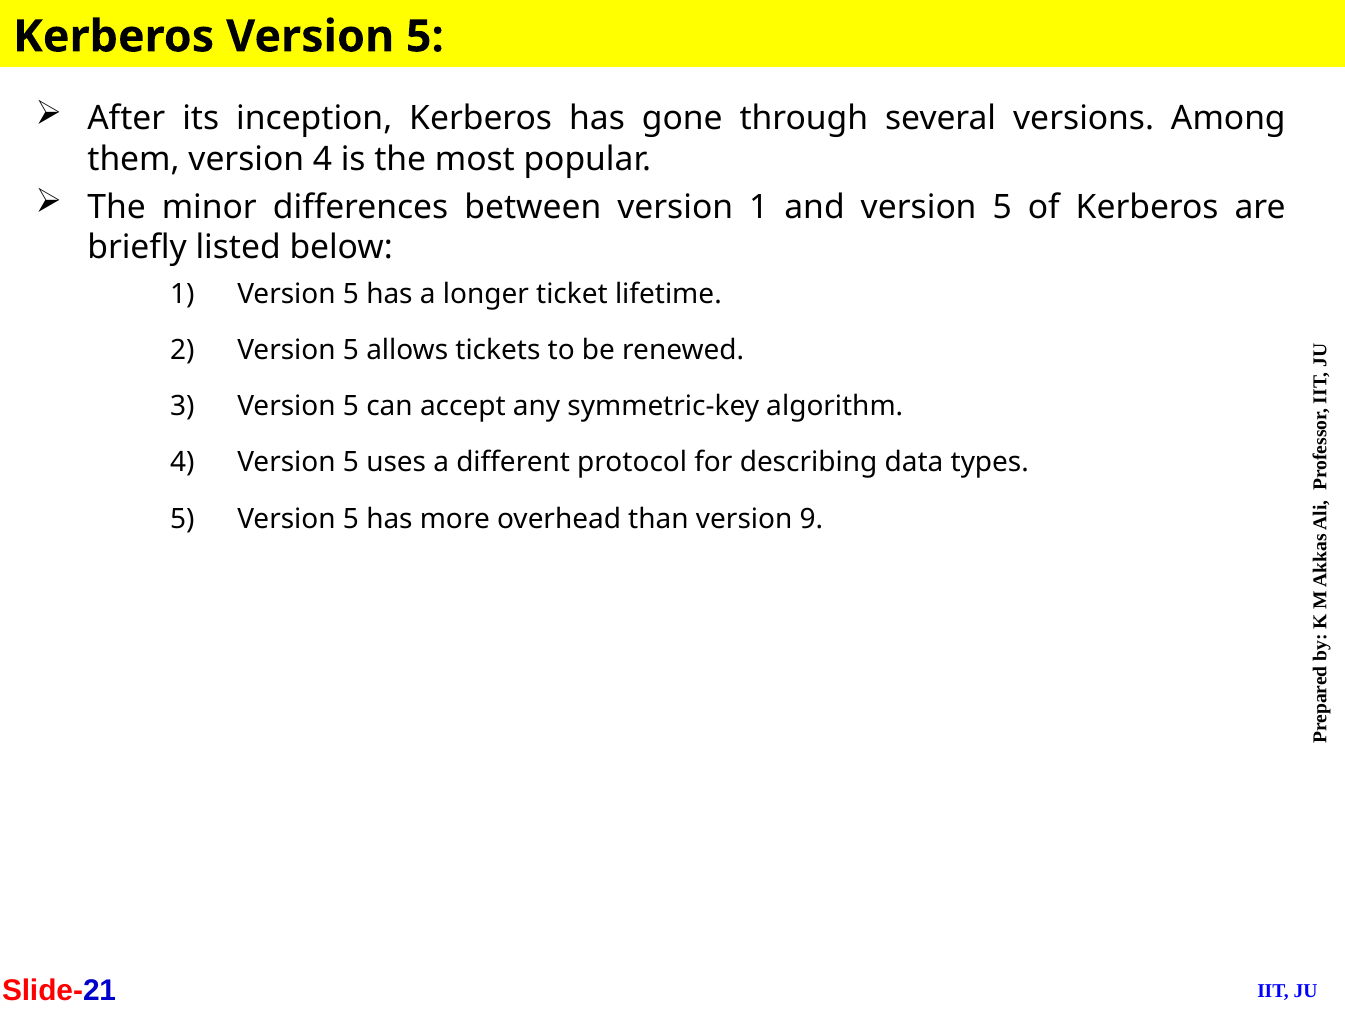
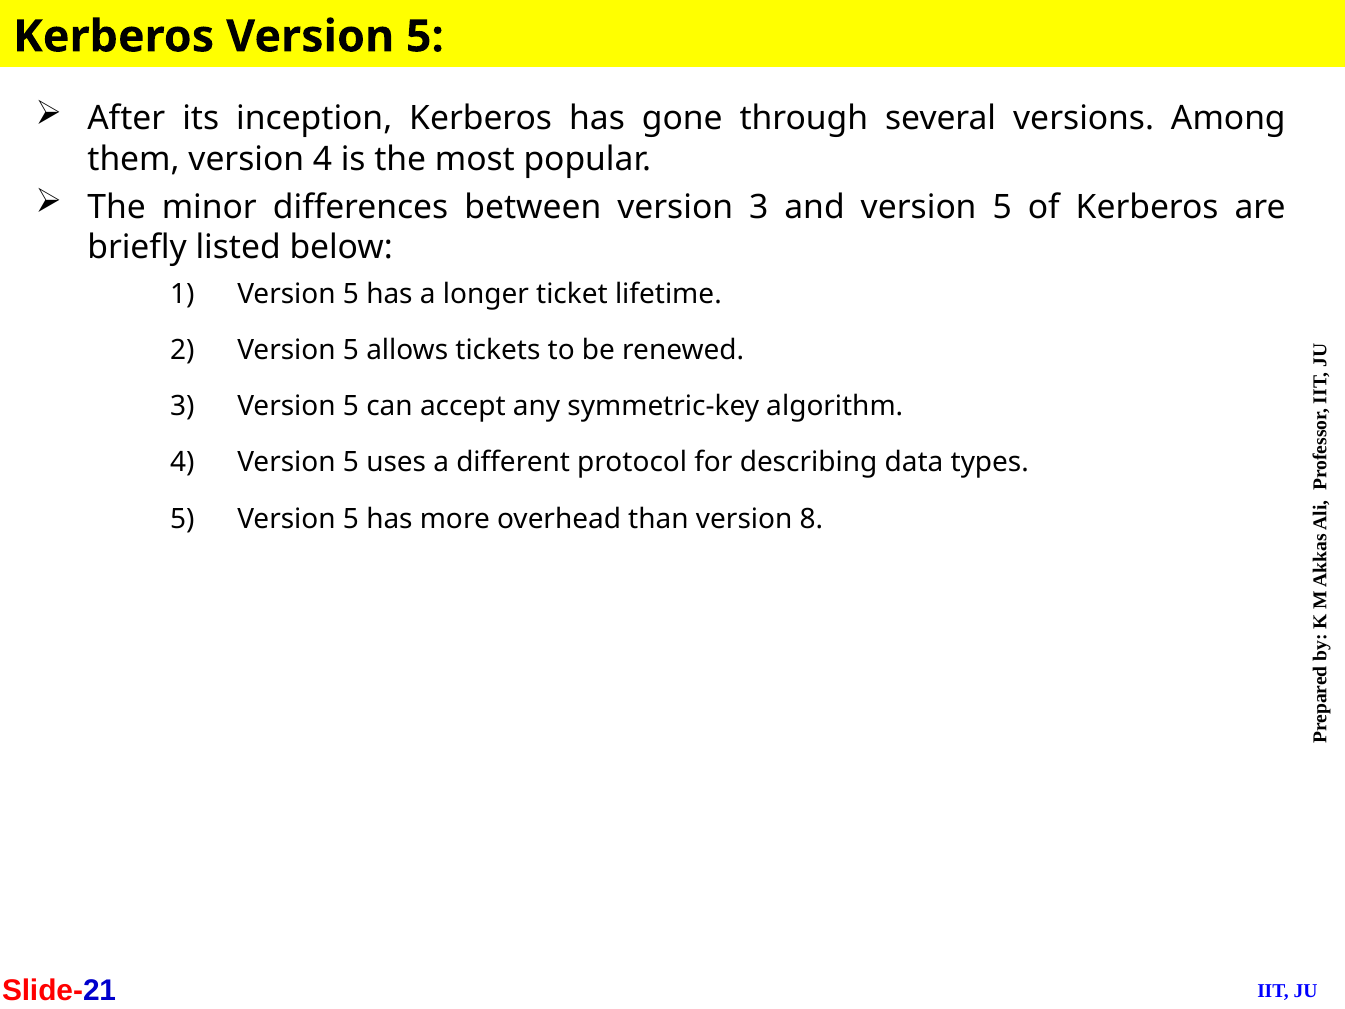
version 1: 1 -> 3 (759, 207)
9: 9 -> 8 (811, 519)
